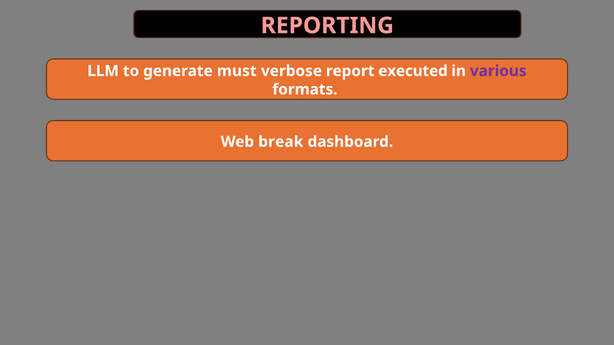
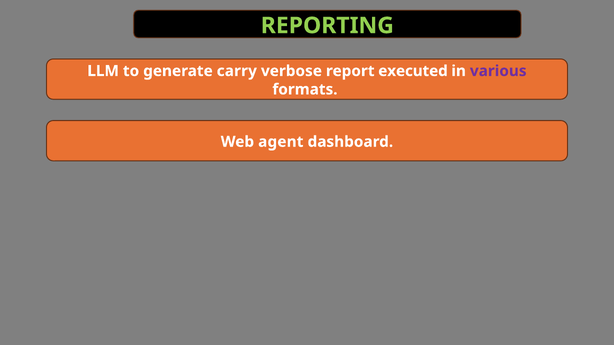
REPORTING colour: pink -> light green (327, 26)
must: must -> carry (237, 71)
break: break -> agent (281, 142)
